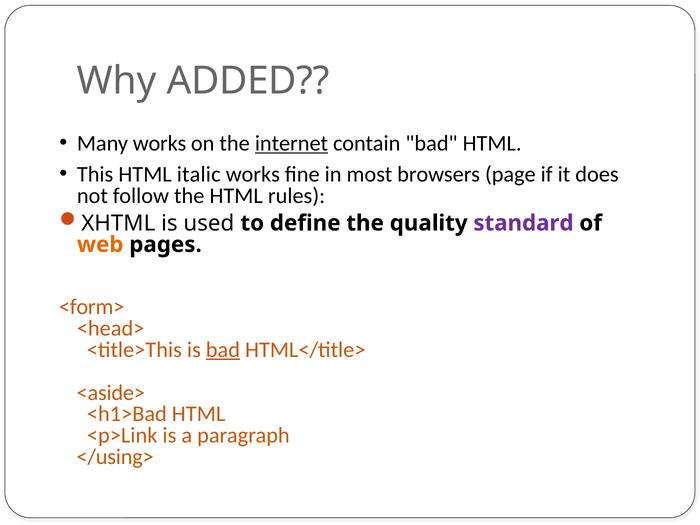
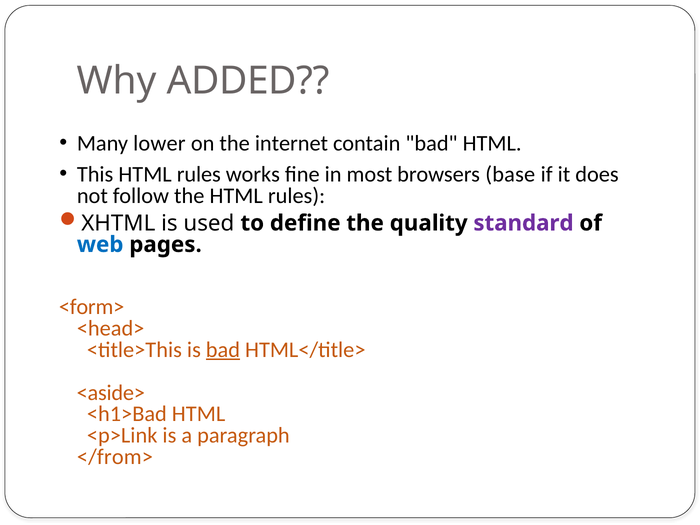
Many works: works -> lower (159, 143)
internet underline: present -> none (291, 143)
This HTML italic: italic -> rules (199, 175)
page: page -> base (510, 175)
web colour: orange -> blue (100, 245)
</using>: </using> -> </from> (115, 457)
